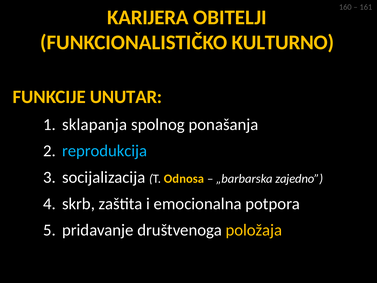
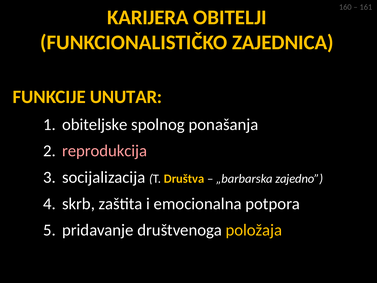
KULTURNO: KULTURNO -> ZAJEDNICA (283, 42)
sklapanja: sklapanja -> obiteljske (95, 124)
reprodukcija colour: light blue -> pink (105, 151)
Odnosa: Odnosa -> Društva (184, 179)
